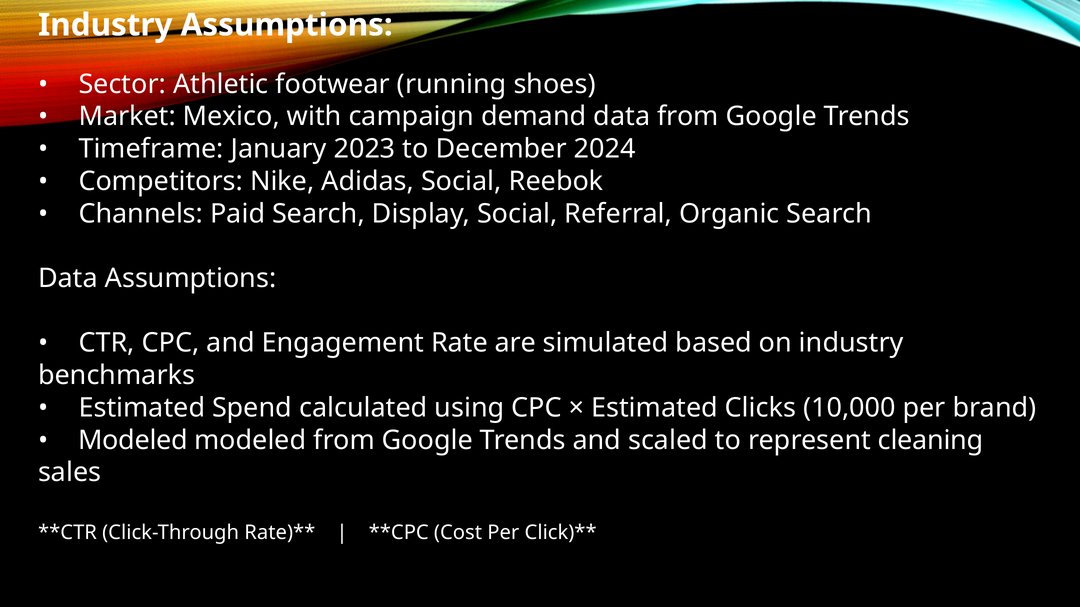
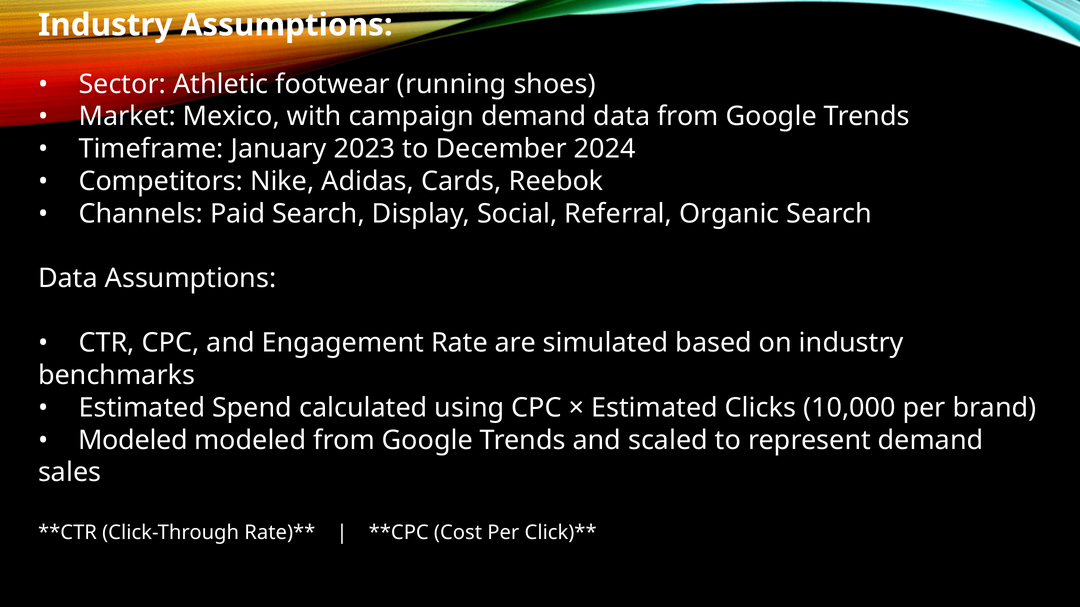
Adidas Social: Social -> Cards (461, 181)
represent cleaning: cleaning -> demand (931, 441)
